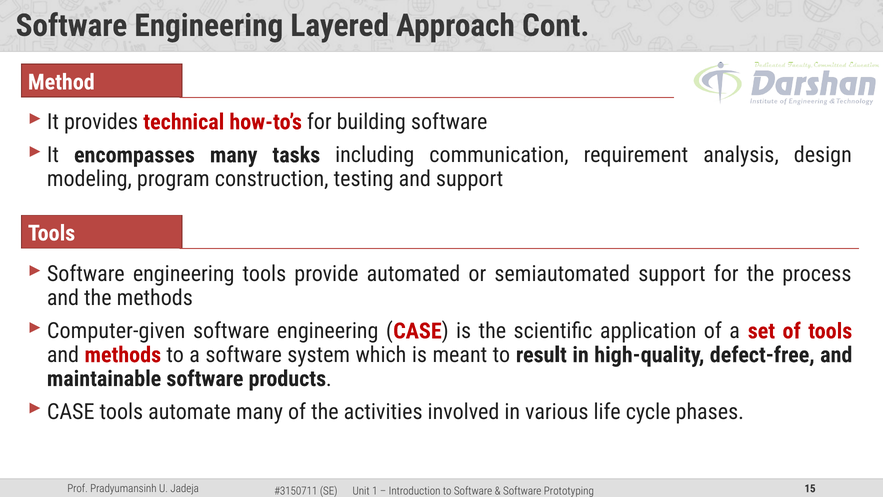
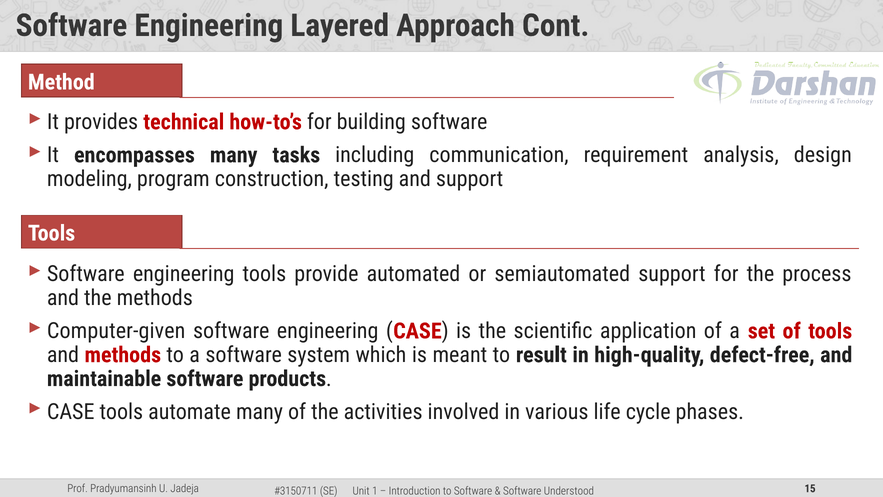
Prototyping: Prototyping -> Understood (569, 491)
